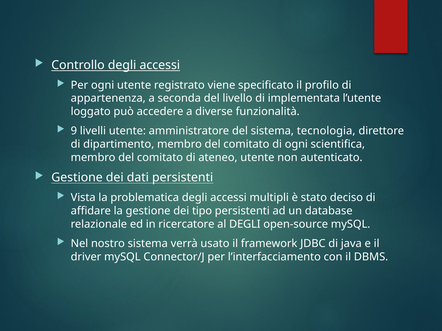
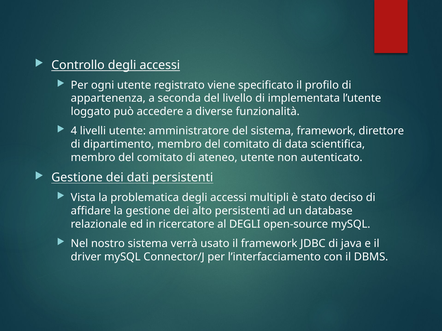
9: 9 -> 4 (74, 131)
sistema tecnologia: tecnologia -> framework (326, 131)
di ogni: ogni -> data (296, 144)
tipo: tipo -> alto (202, 211)
